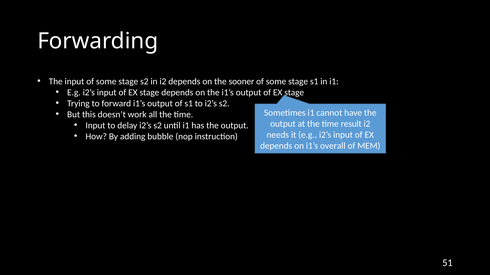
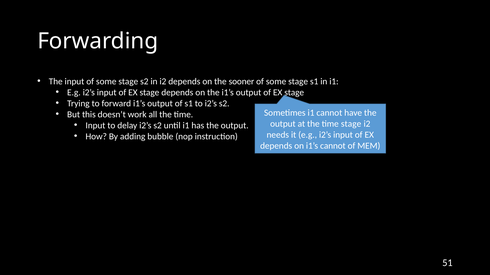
time result: result -> stage (351, 124)
i1’s overall: overall -> cannot (333, 146)
